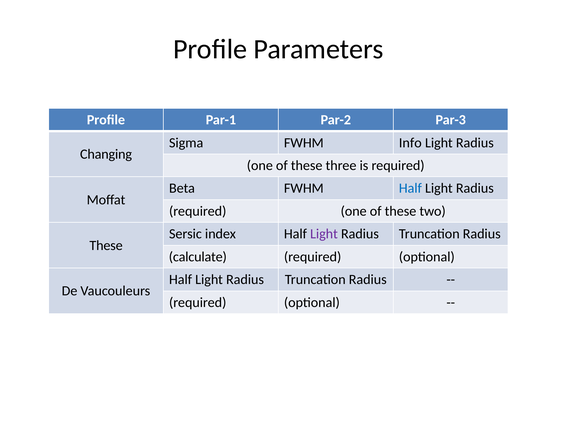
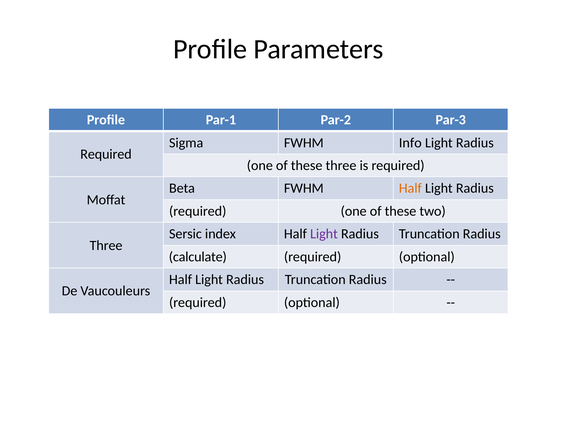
Changing: Changing -> Required (106, 154)
Half colour: blue -> orange (410, 188)
These: These -> Three (106, 246)
